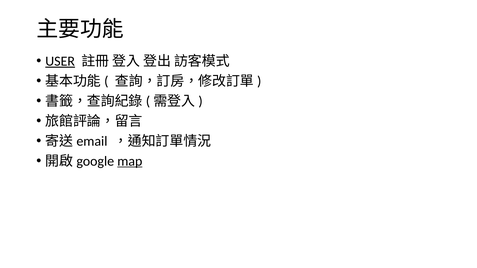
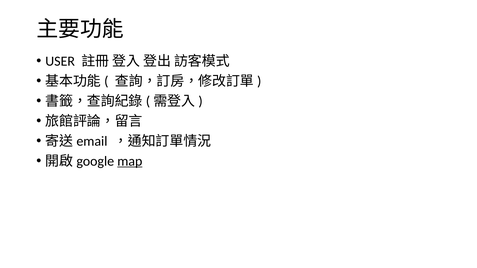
USER underline: present -> none (60, 61)
